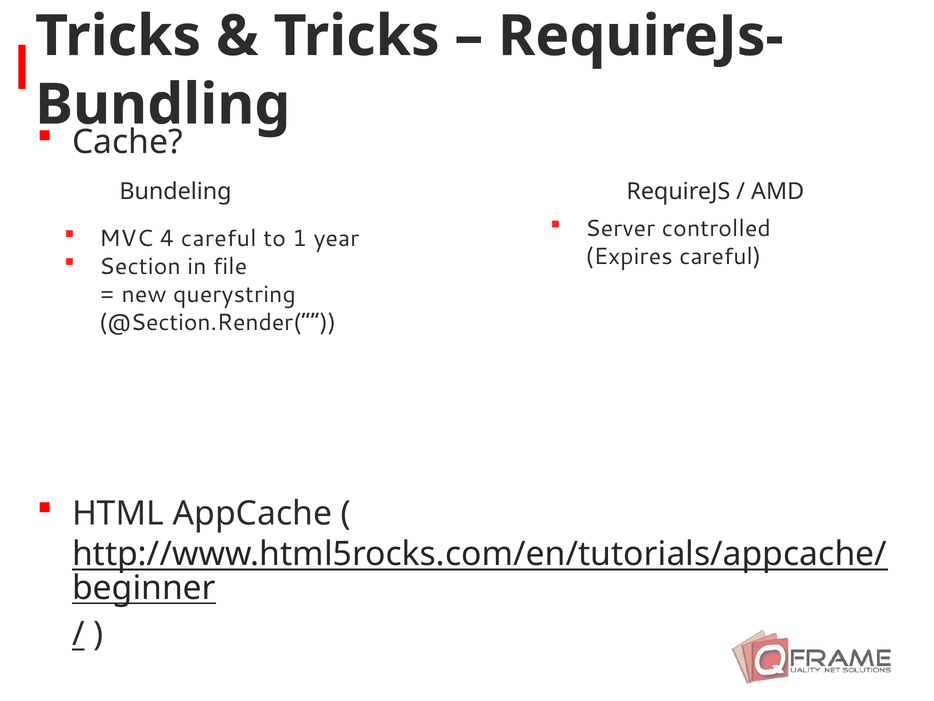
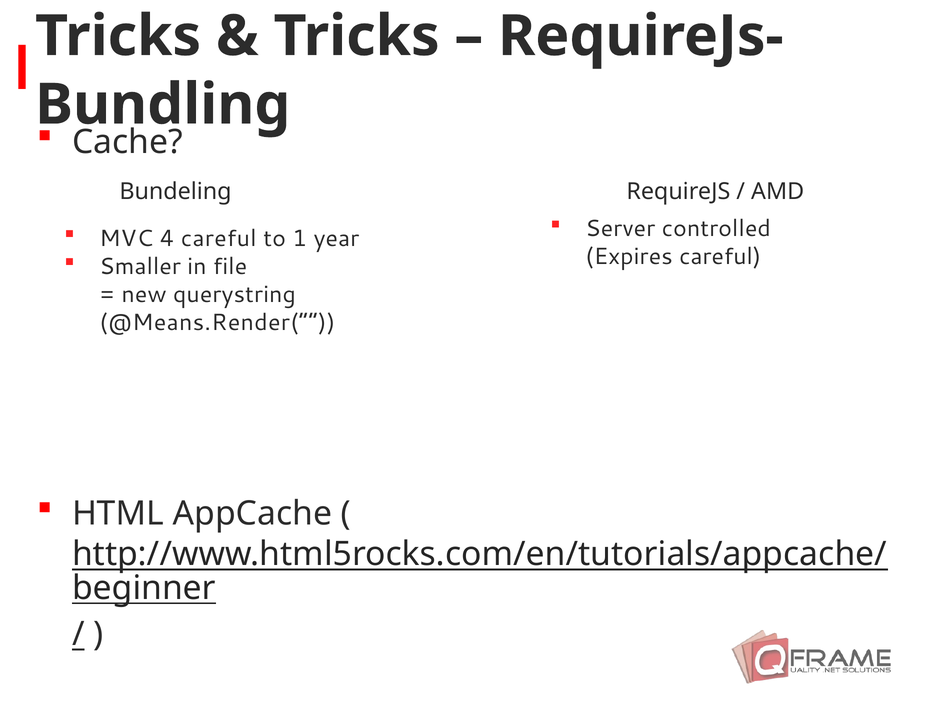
Section: Section -> Smaller (140, 266)
@Section.Render(“: @Section.Render(“ -> @Means.Render(“ (217, 322)
